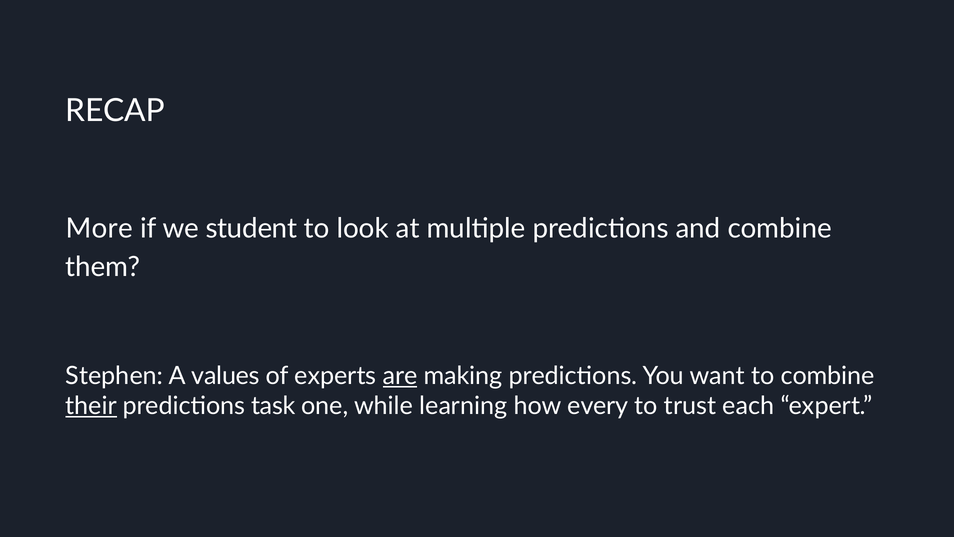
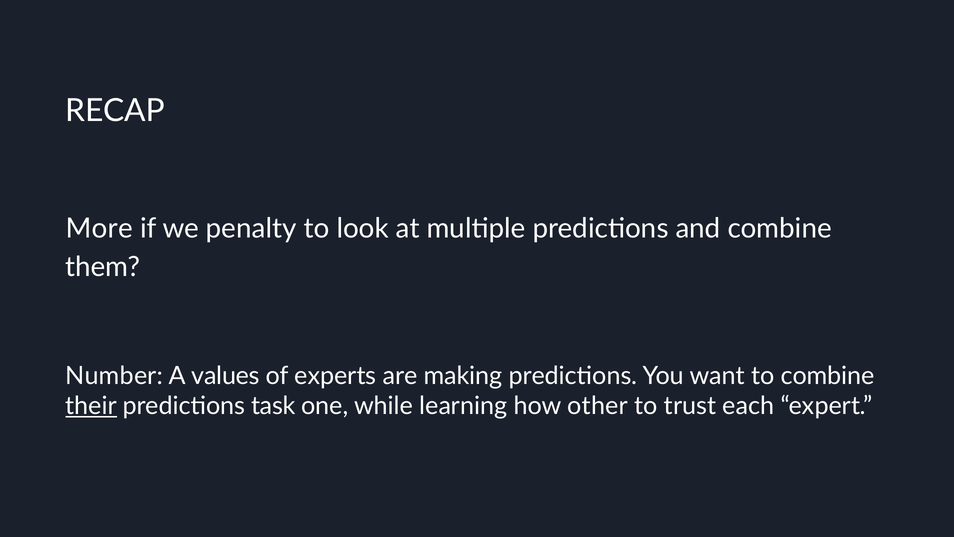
student: student -> penalty (251, 228)
Stephen: Stephen -> Number (114, 375)
are underline: present -> none (400, 375)
every: every -> other (598, 406)
